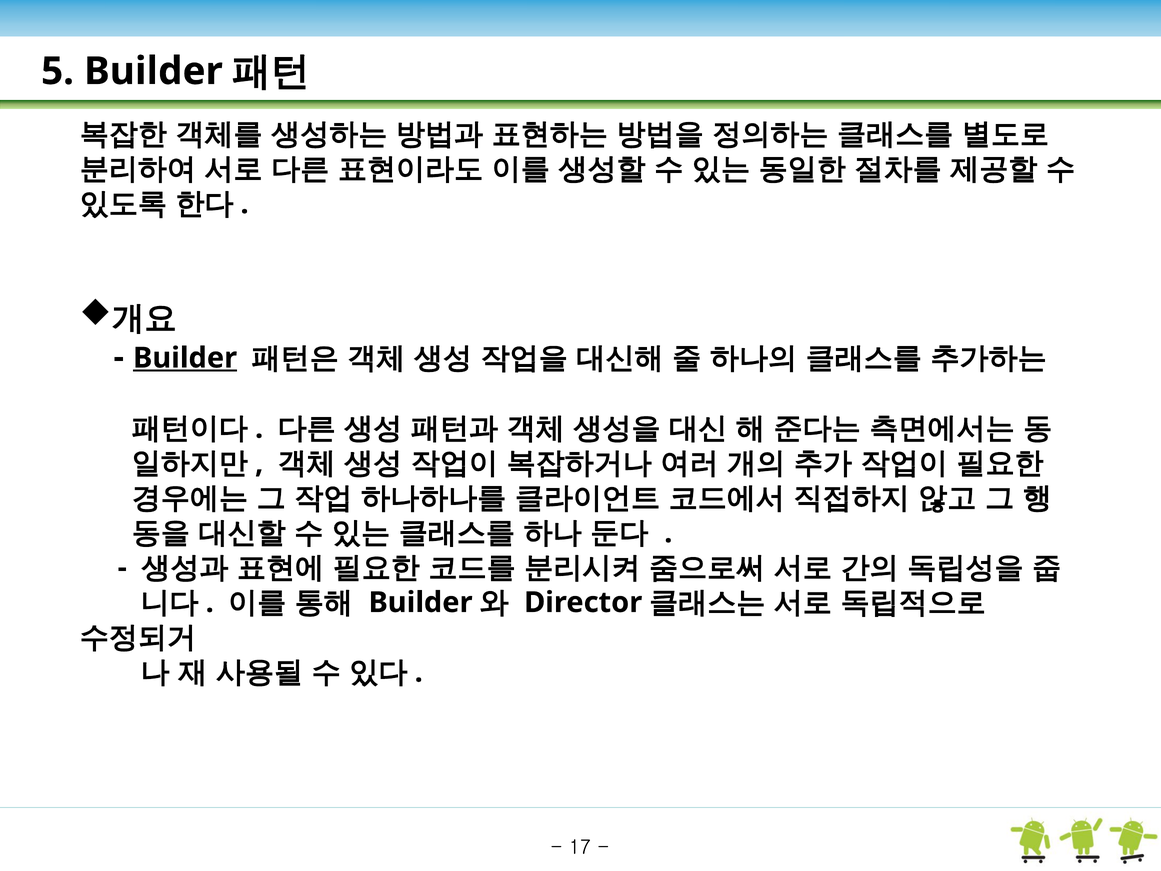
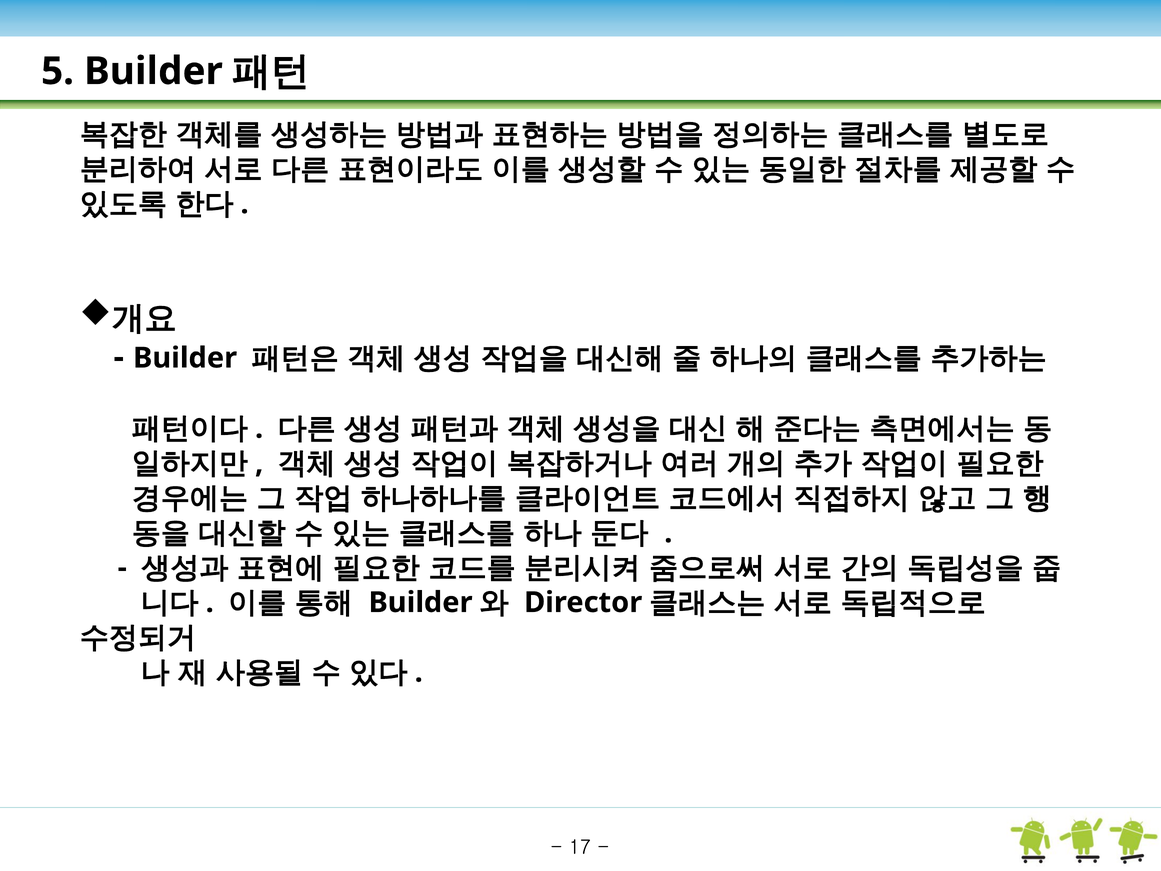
Builder underline: present -> none (185, 358)
